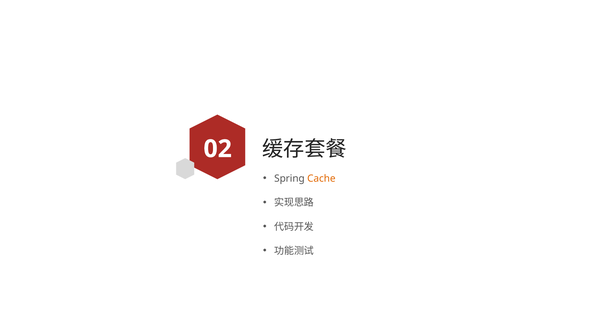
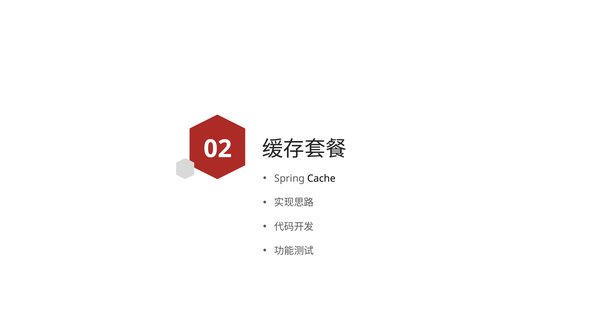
Cache colour: orange -> black (321, 178)
